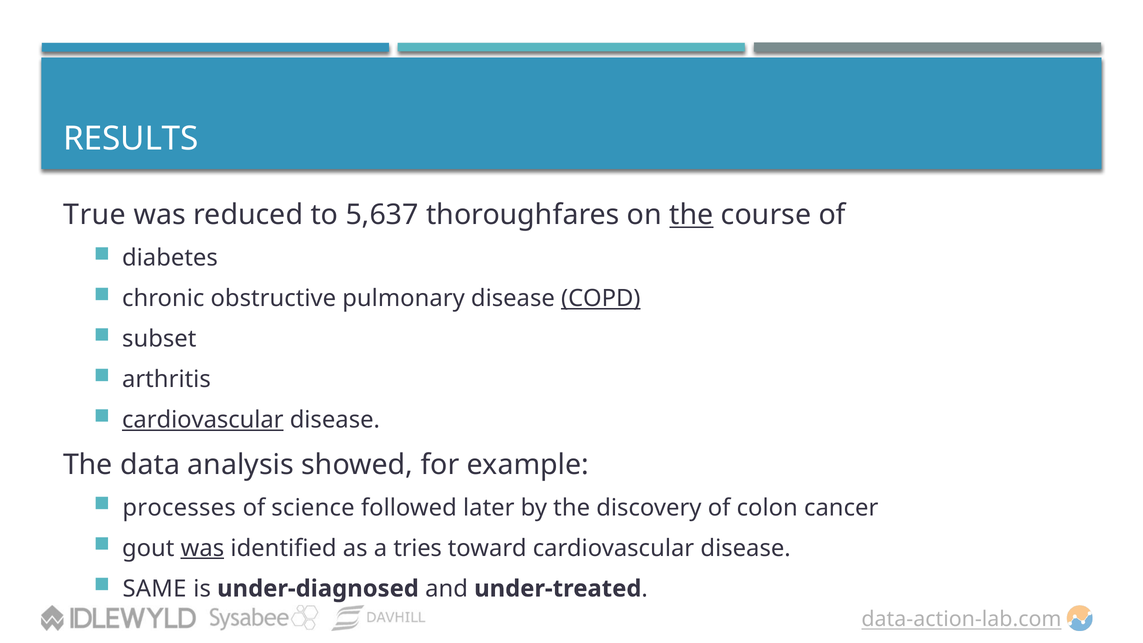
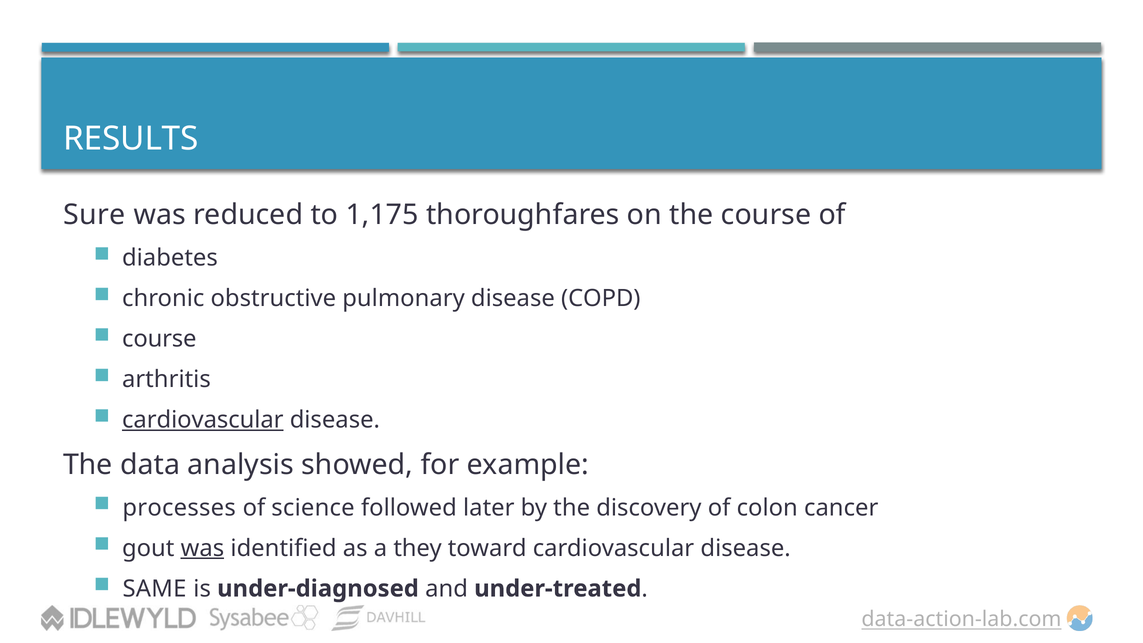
True: True -> Sure (95, 215)
5,637: 5,637 -> 1,175 (382, 215)
the underline: present -> none (691, 215)
COPD underline: present -> none (601, 298)
subset: subset -> course (159, 339)
tries: tries -> they (418, 548)
